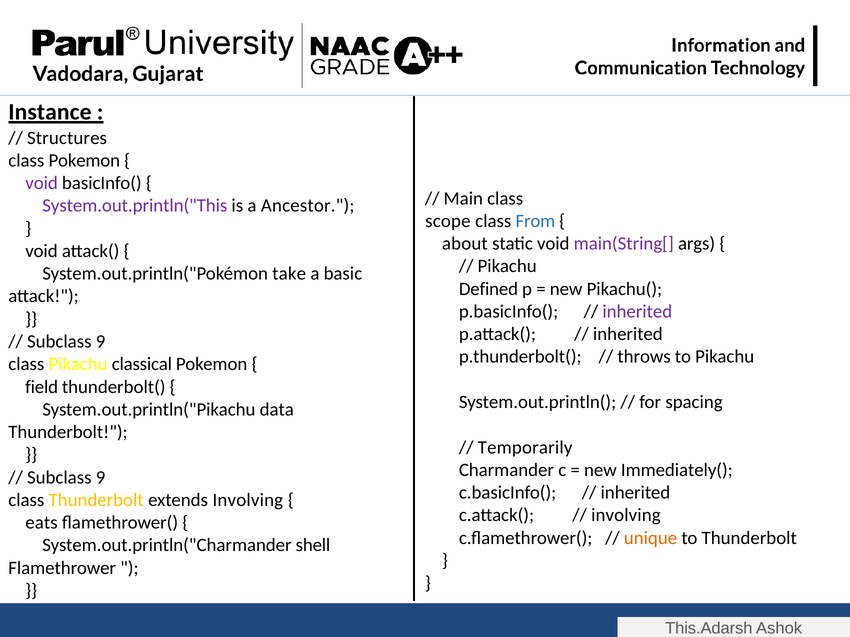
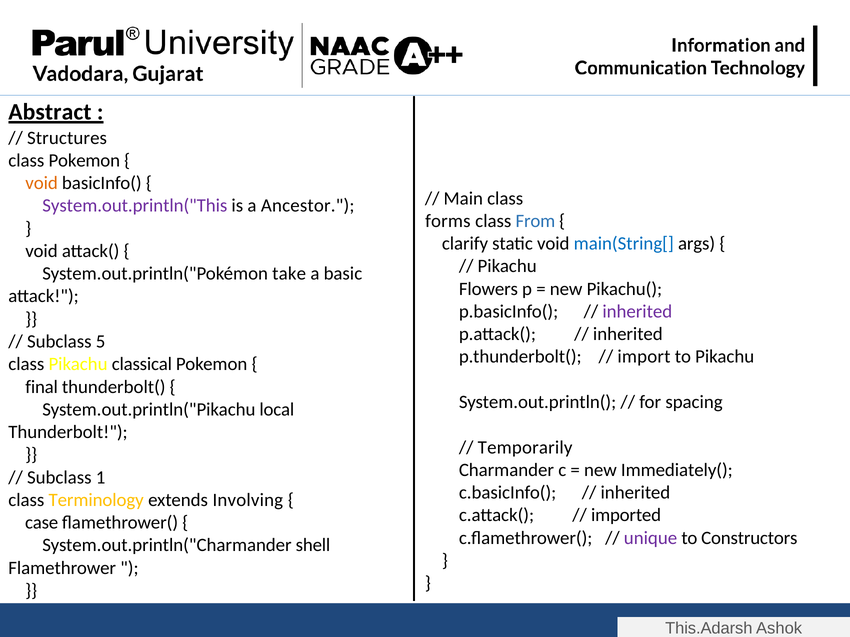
Instance: Instance -> Abstract (50, 112)
void colour: purple -> orange (42, 183)
scope: scope -> forms (448, 221)
about: about -> clarify (465, 244)
main(String[ colour: purple -> blue (624, 244)
Defined: Defined -> Flowers (488, 289)
9: 9 -> 5 (101, 342)
throws: throws -> import (644, 357)
field: field -> final (42, 387)
data: data -> local (277, 410)
9: 9 -> 1 (101, 478)
class Thunderbolt: Thunderbolt -> Terminology (96, 500)
involving: involving -> imported (626, 516)
eats: eats -> case (42, 523)
unique colour: orange -> purple (651, 538)
to Thunderbolt: Thunderbolt -> Constructors (749, 538)
